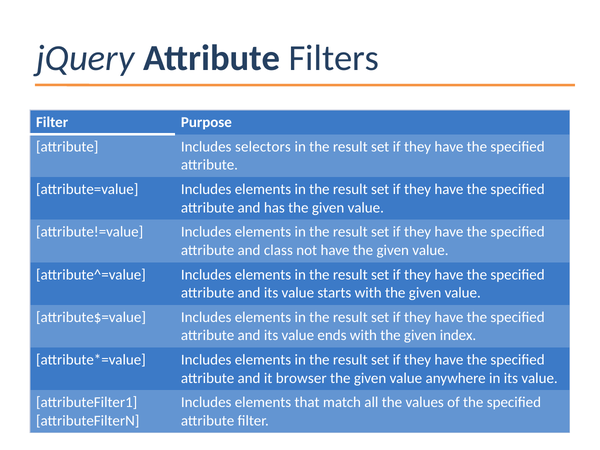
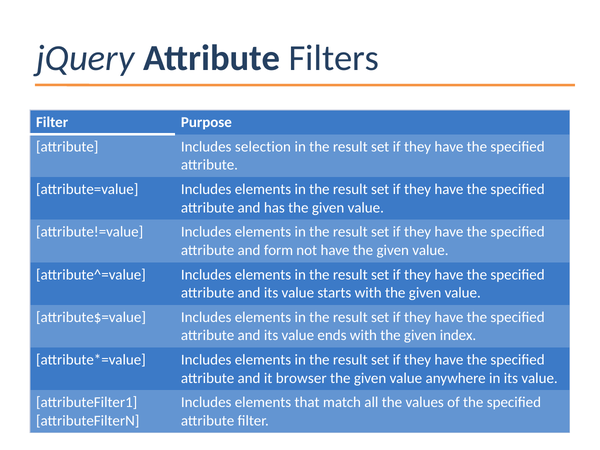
selectors: selectors -> selection (263, 147)
class: class -> form (279, 250)
